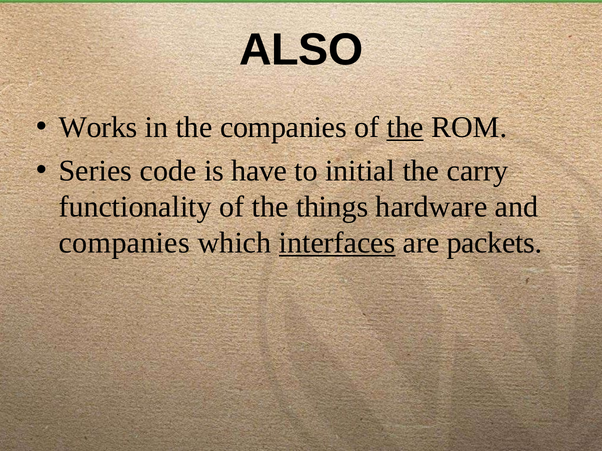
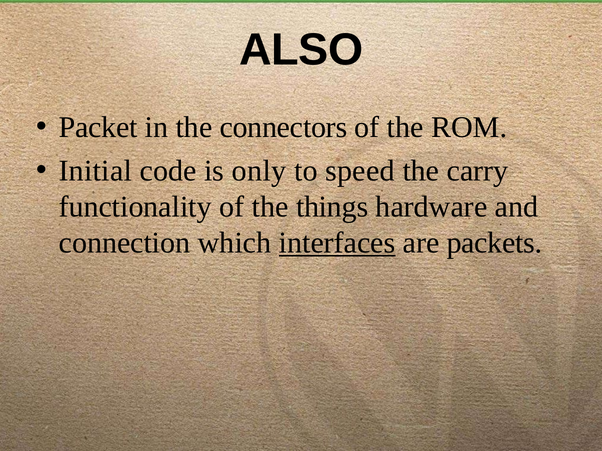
Works: Works -> Packet (98, 128)
the companies: companies -> connectors (283, 128)
the underline: present -> none (405, 128)
Series: Series -> Initial (95, 171)
have: have -> only (259, 171)
initial: initial -> speed (360, 171)
companies: companies -> connection (125, 243)
